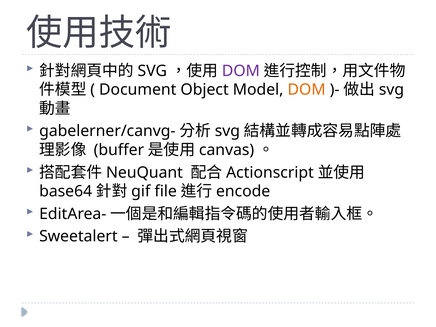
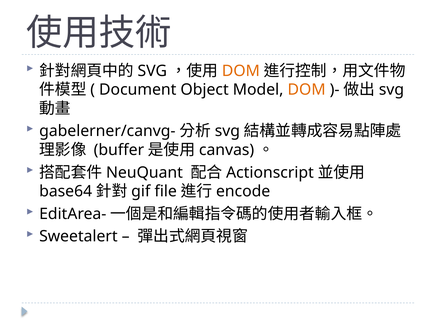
DOM colour: purple -> orange (241, 71)
